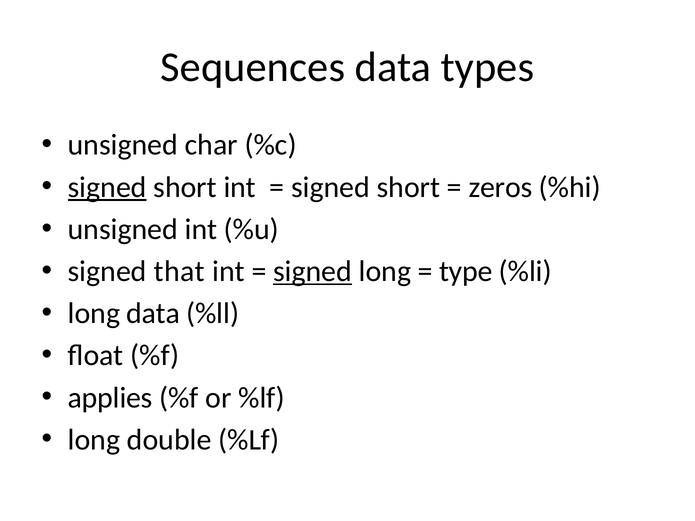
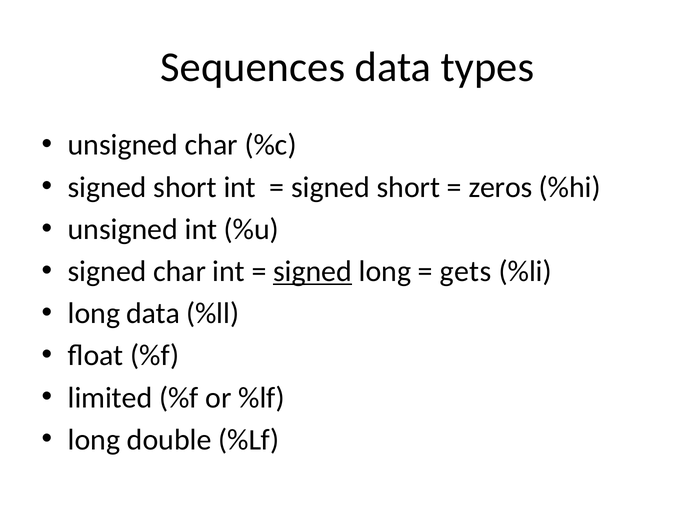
signed underline: present -> none (107, 187)
signed that: that -> char (180, 271)
type: type -> gets (466, 271)
applies: applies -> limited (110, 398)
